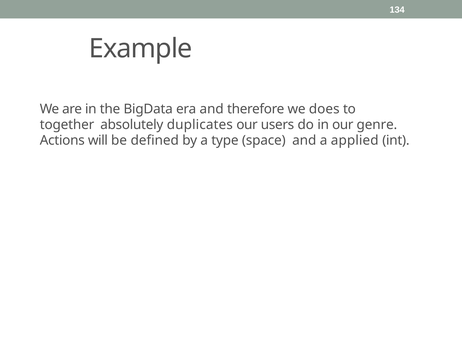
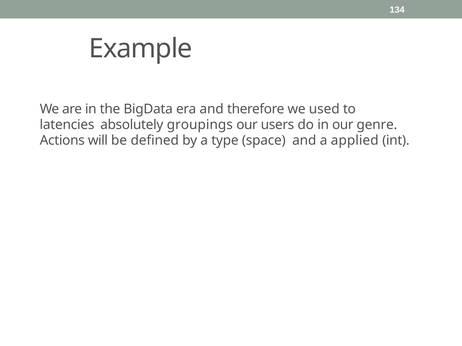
does: does -> used (324, 109)
together: together -> latencies (67, 125)
duplicates: duplicates -> groupings (200, 125)
